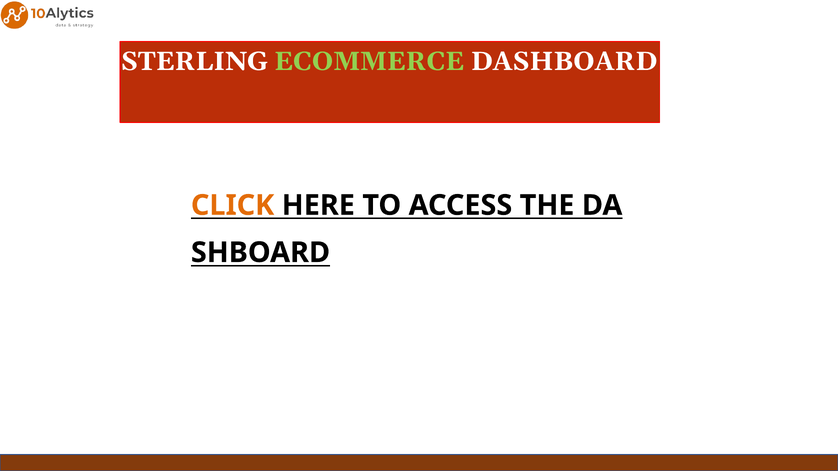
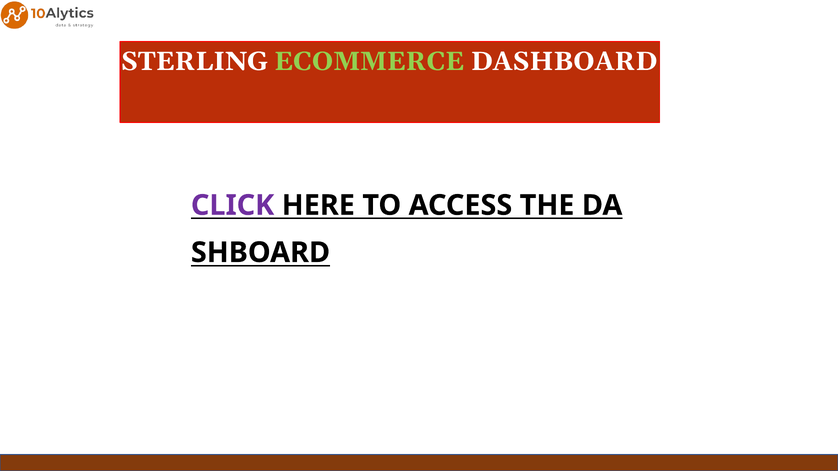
CLICK colour: orange -> purple (233, 205)
